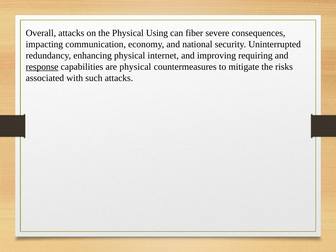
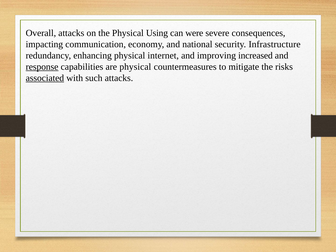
fiber: fiber -> were (194, 33)
Uninterrupted: Uninterrupted -> Infrastructure (275, 44)
requiring: requiring -> increased (255, 56)
associated underline: none -> present (45, 78)
